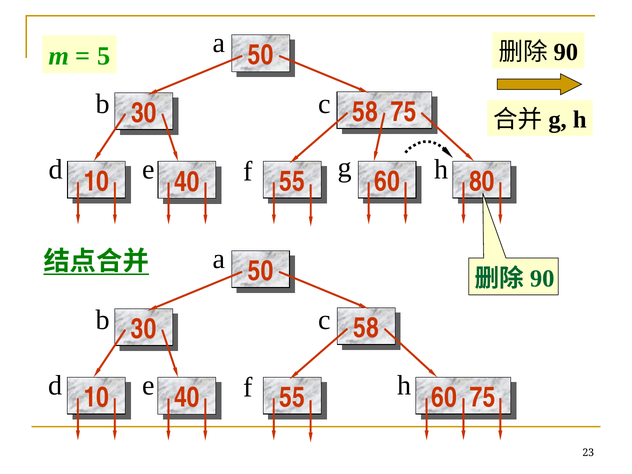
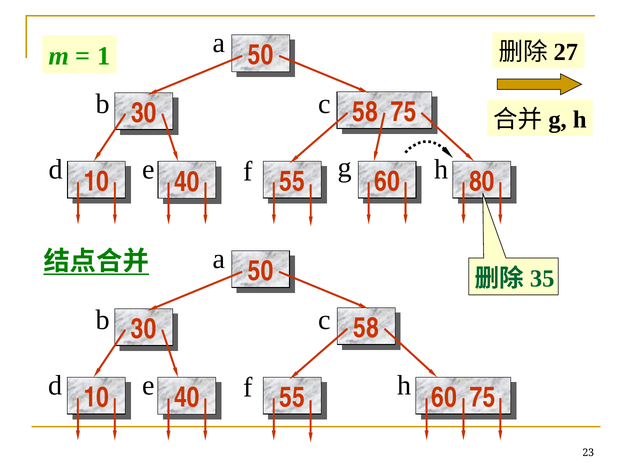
5: 5 -> 1 (104, 56)
90: 90 -> 27 (566, 52)
90: 90 -> 35 (542, 279)
